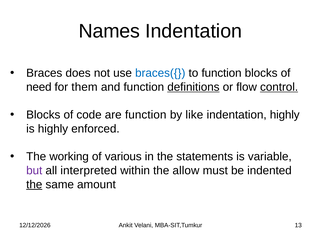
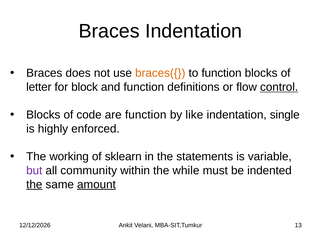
Names: Names -> Braces (109, 31)
braces({ colour: blue -> orange (160, 73)
need: need -> letter (39, 87)
them: them -> block (85, 87)
definitions underline: present -> none (193, 87)
indentation highly: highly -> single (285, 115)
various: various -> sklearn (123, 156)
interpreted: interpreted -> community (89, 170)
allow: allow -> while (186, 170)
amount underline: none -> present (96, 184)
